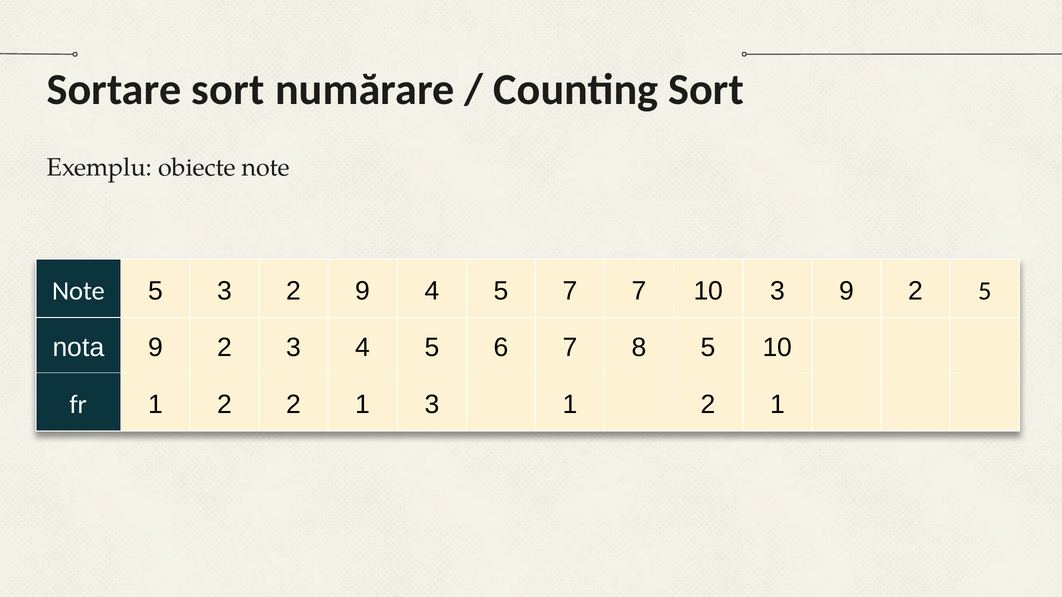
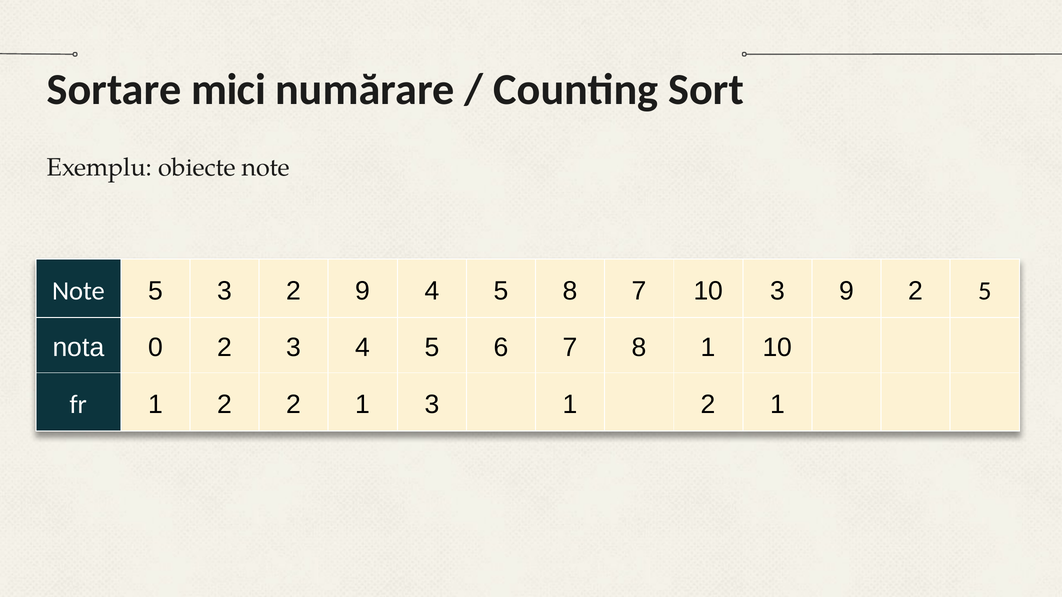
Sortare sort: sort -> mici (228, 90)
5 7: 7 -> 8 (570, 291)
nota 9: 9 -> 0 (155, 348)
8 5: 5 -> 1 (708, 348)
